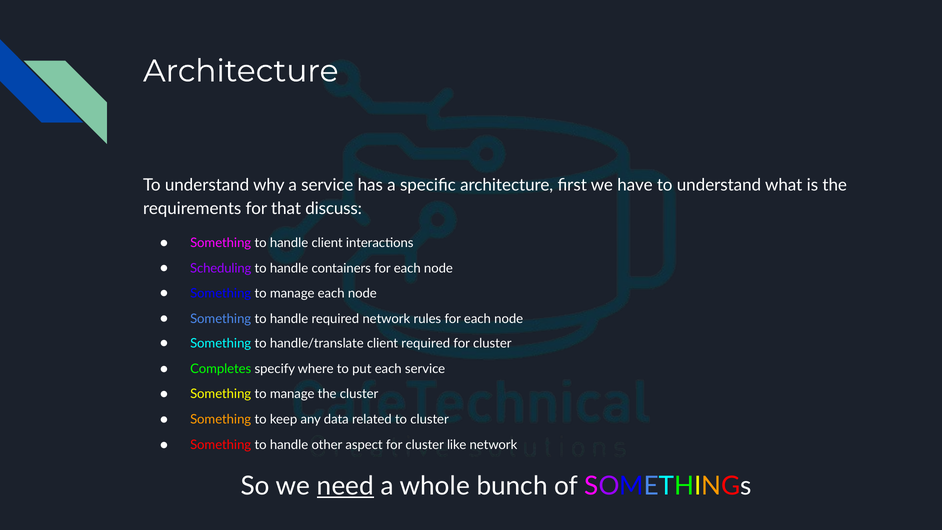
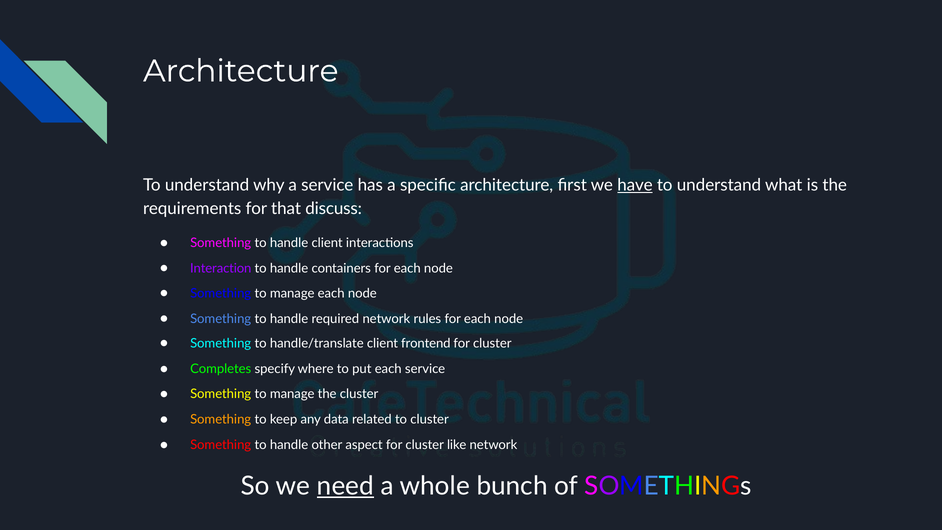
have underline: none -> present (635, 185)
Scheduling: Scheduling -> Interaction (221, 268)
client required: required -> frontend (426, 343)
